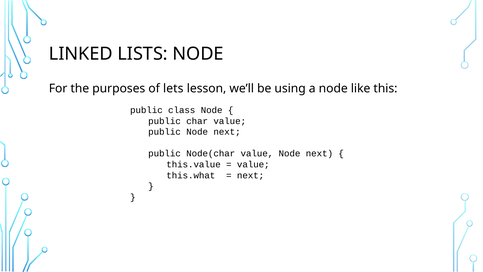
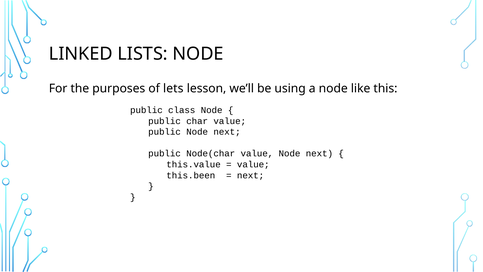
this.what: this.what -> this.been (191, 175)
